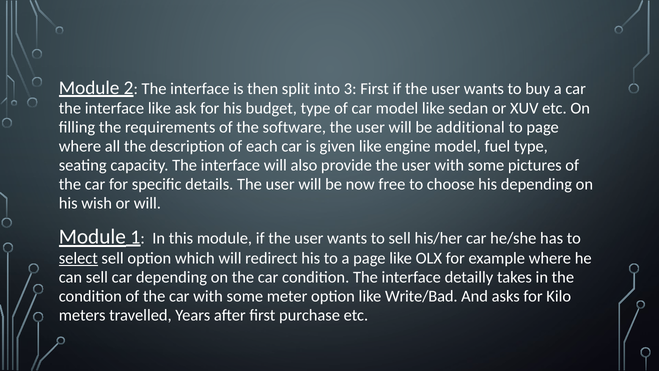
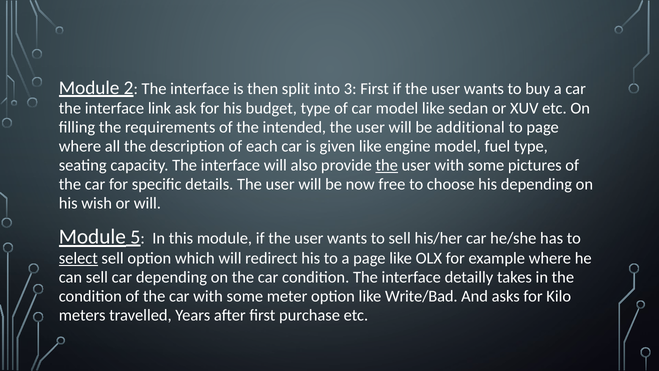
interface like: like -> link (159, 108)
software: software -> intended (294, 127)
the underline: none -> present (387, 165)
1: 1 -> 5 (135, 237)
